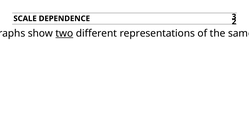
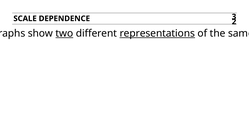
representations underline: none -> present (157, 33)
